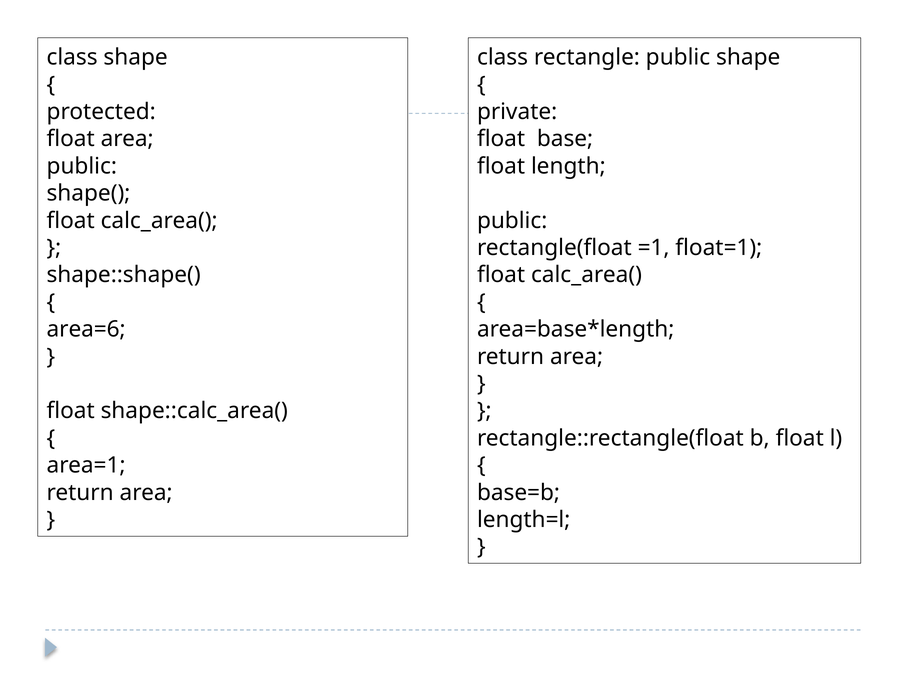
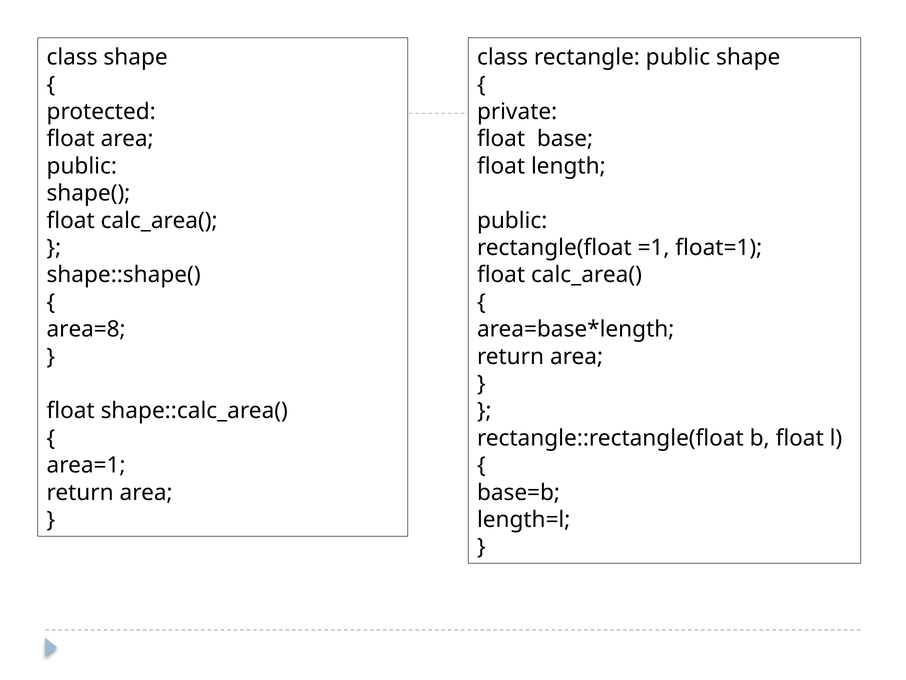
area=6: area=6 -> area=8 (86, 329)
